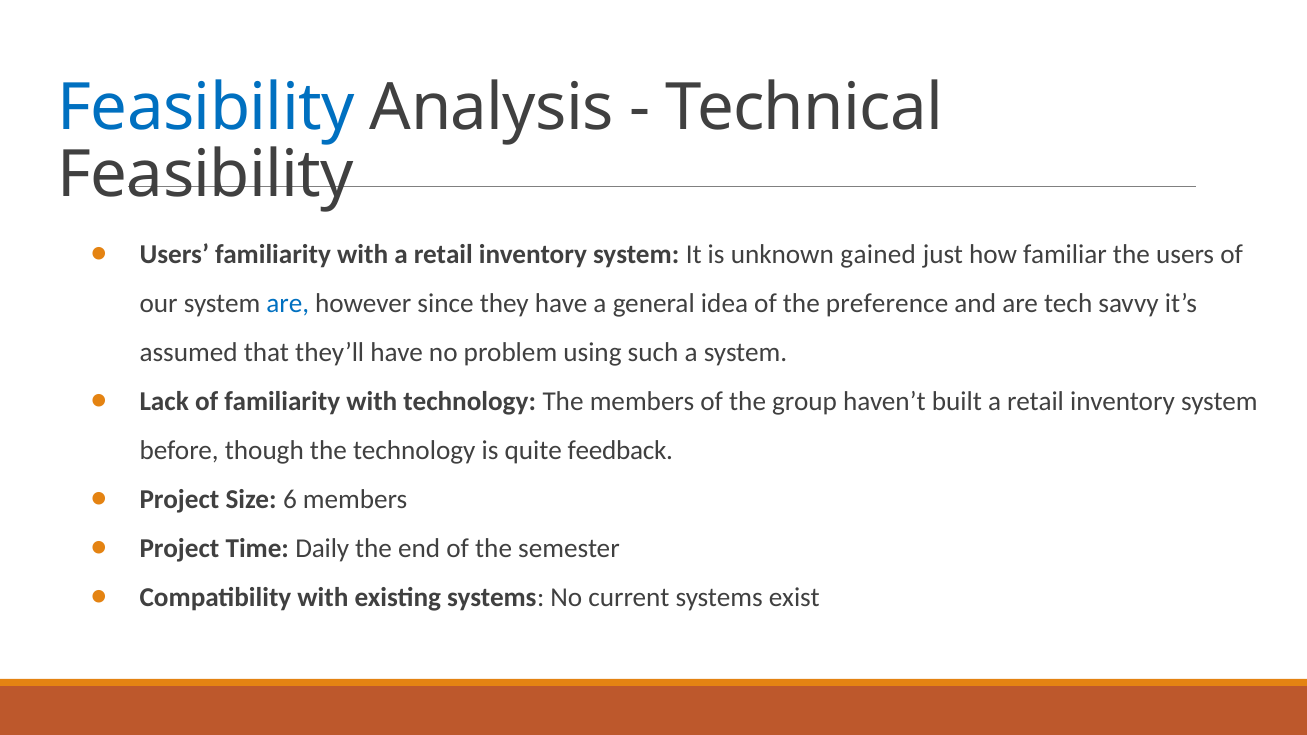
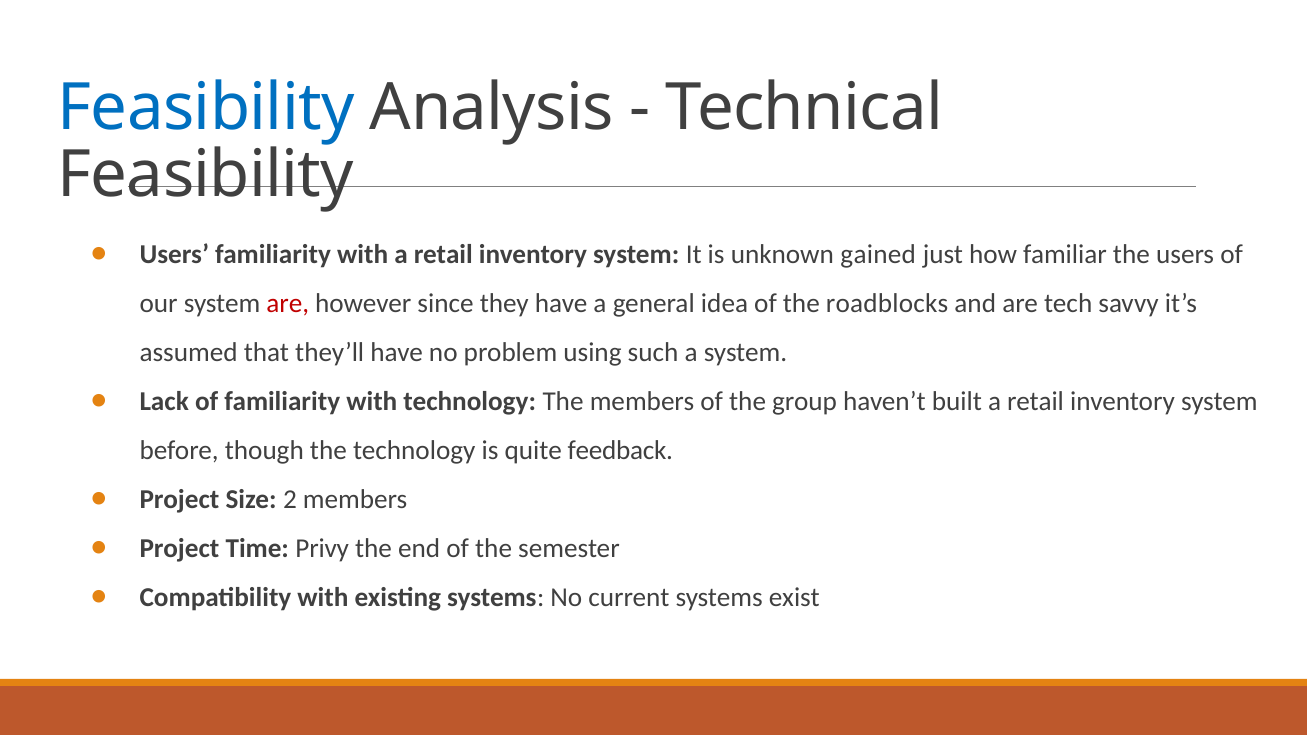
are colour: blue -> red (288, 304)
preference: preference -> roadblocks (887, 304)
6: 6 -> 2 (290, 500)
Daily: Daily -> Privy (322, 549)
